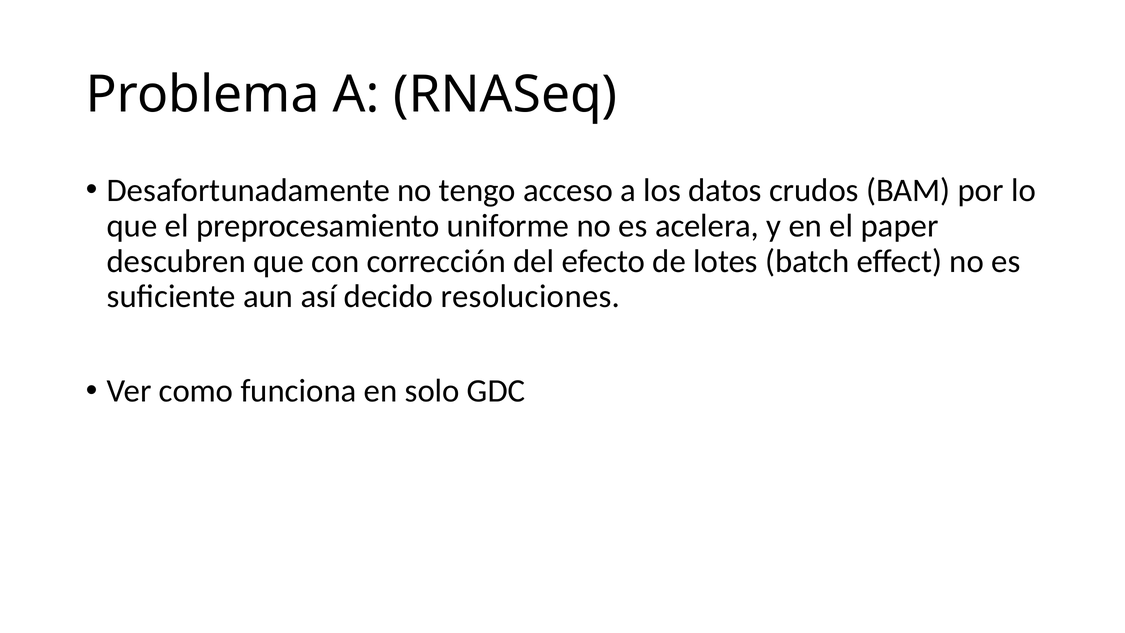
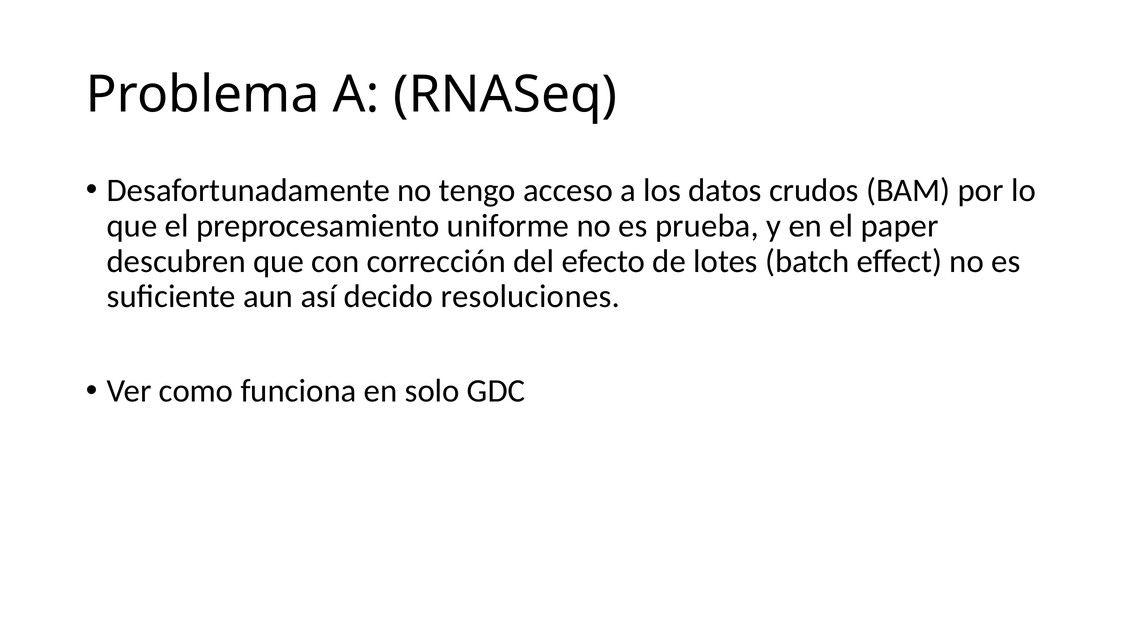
acelera: acelera -> prueba (707, 226)
